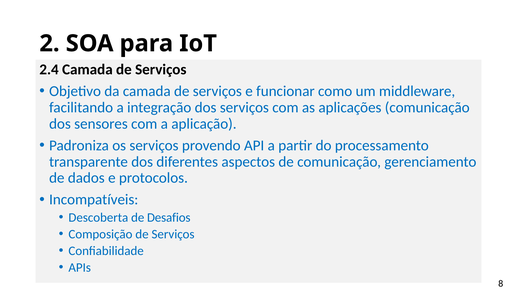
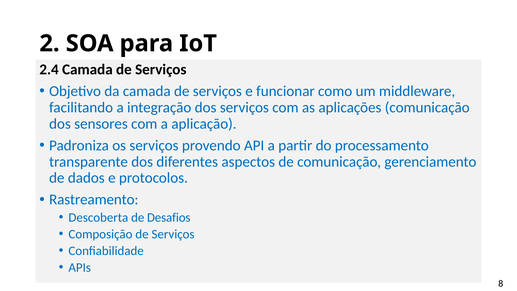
Incompatíveis: Incompatíveis -> Rastreamento (94, 200)
